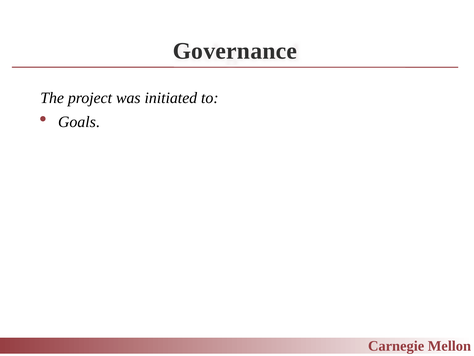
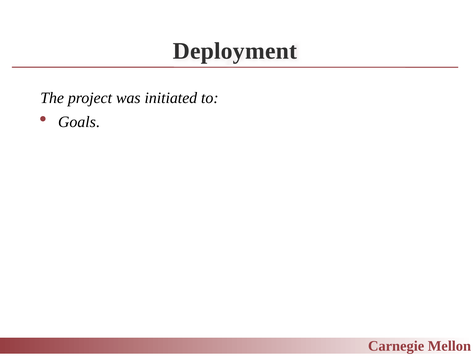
Governance: Governance -> Deployment (235, 51)
